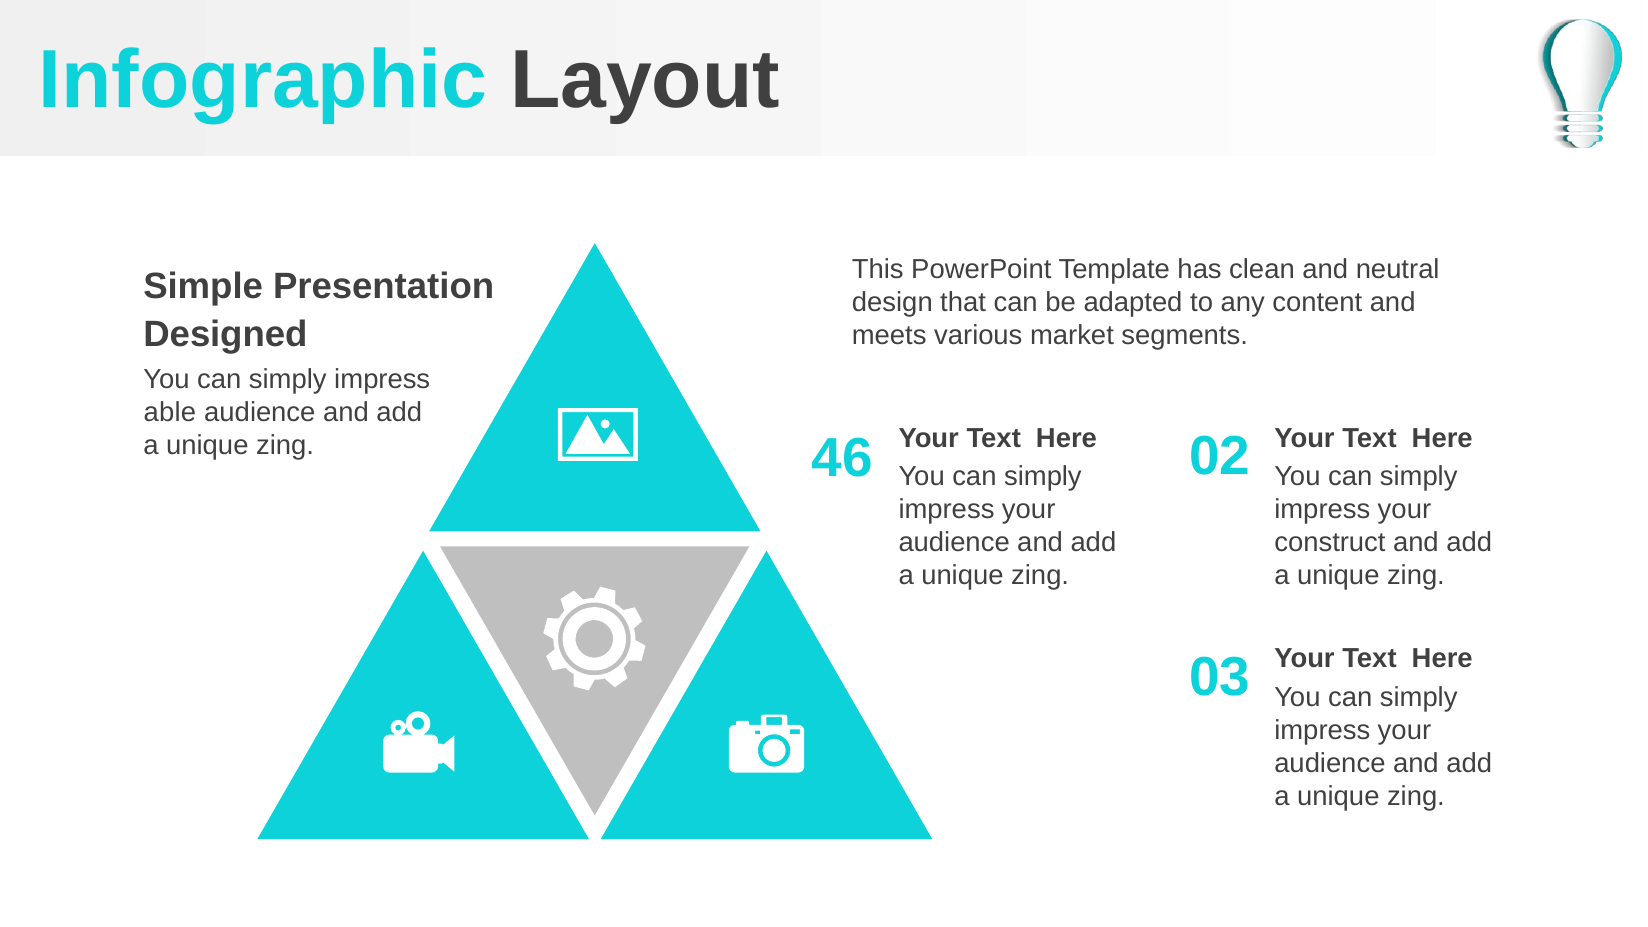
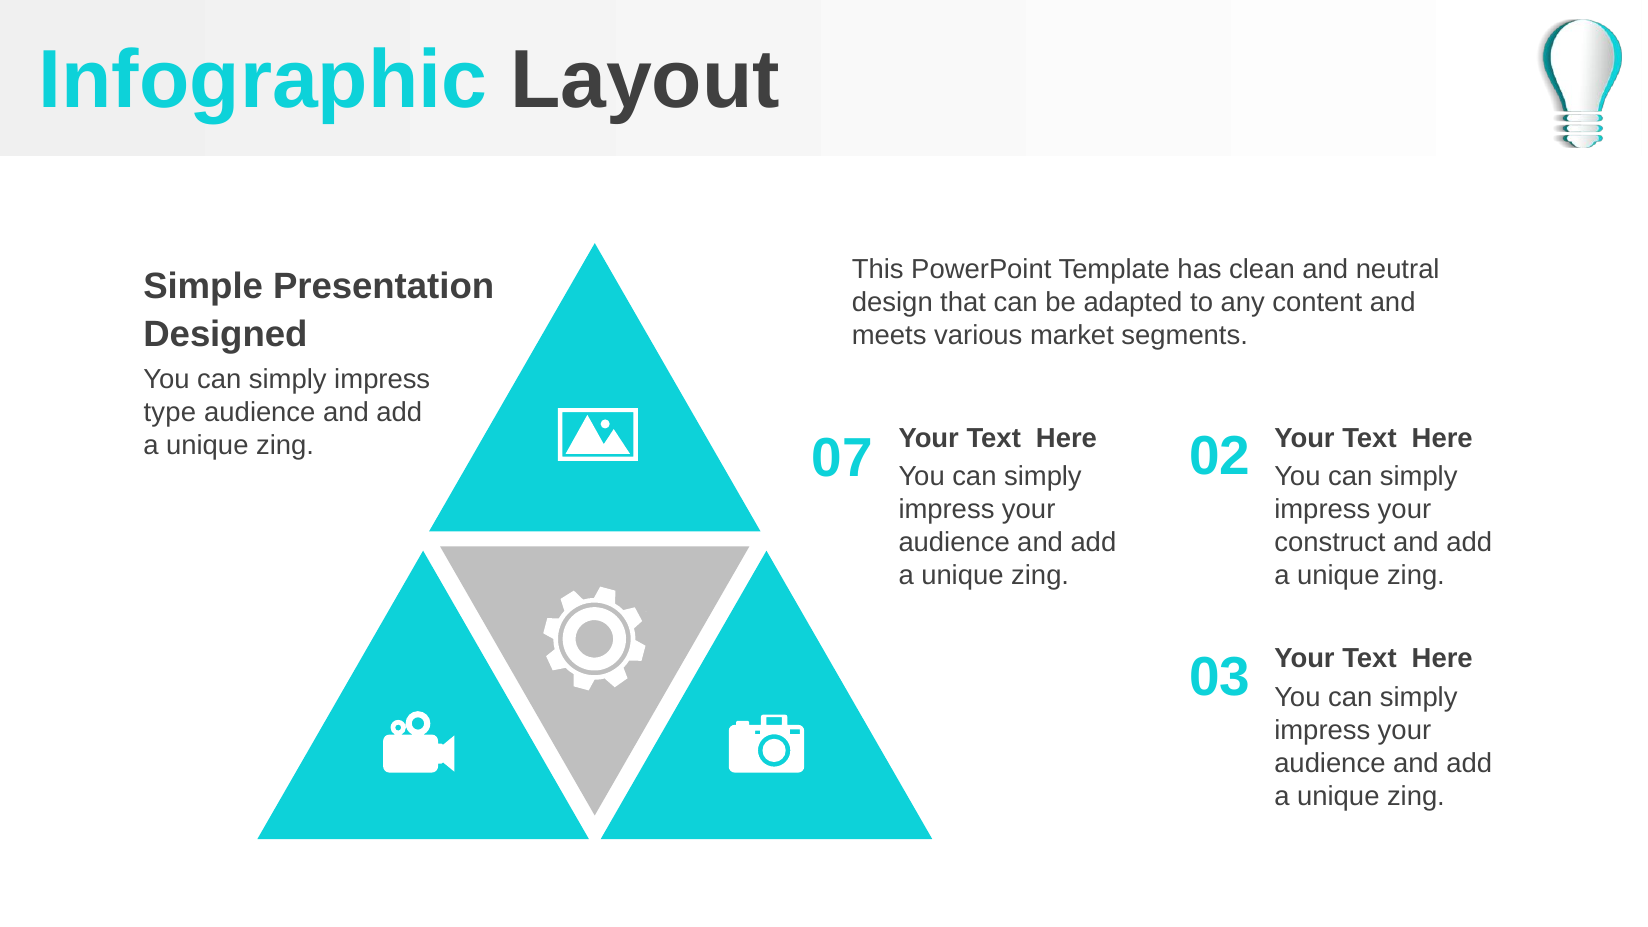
able: able -> type (170, 412)
46: 46 -> 07 (842, 458)
